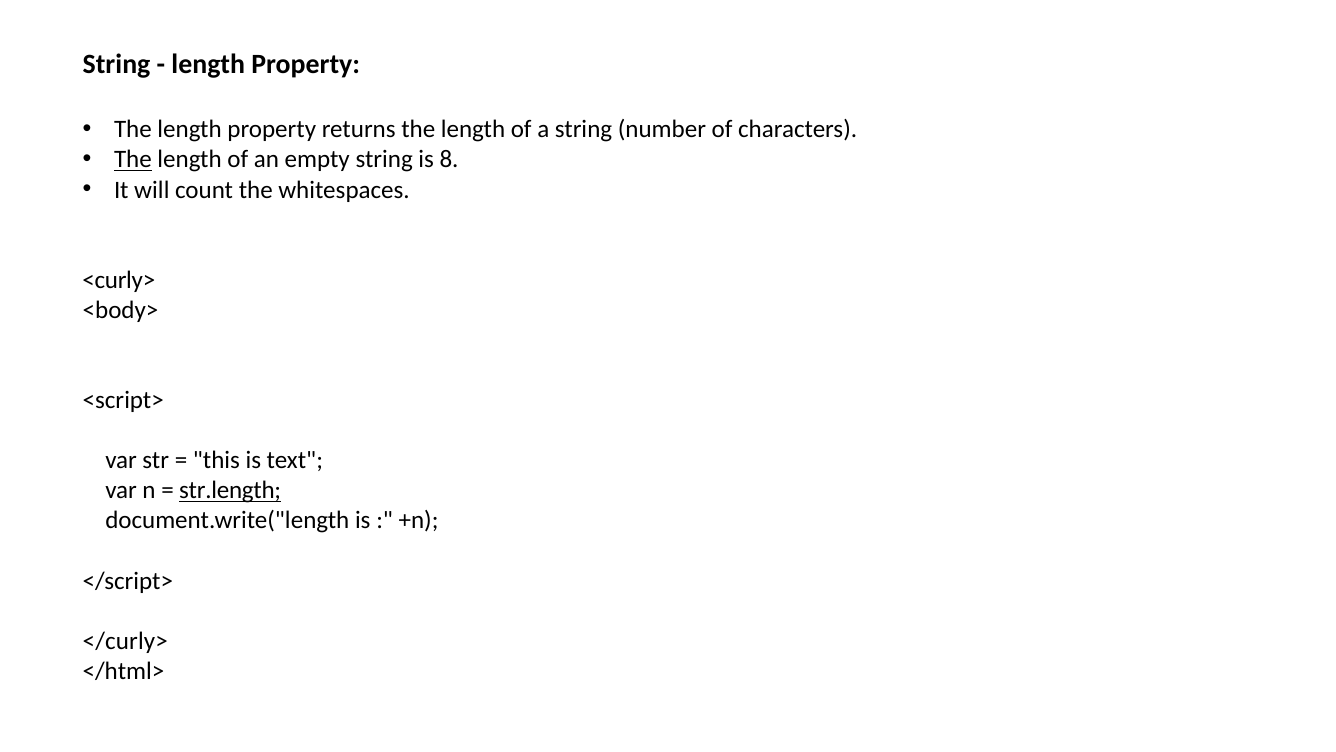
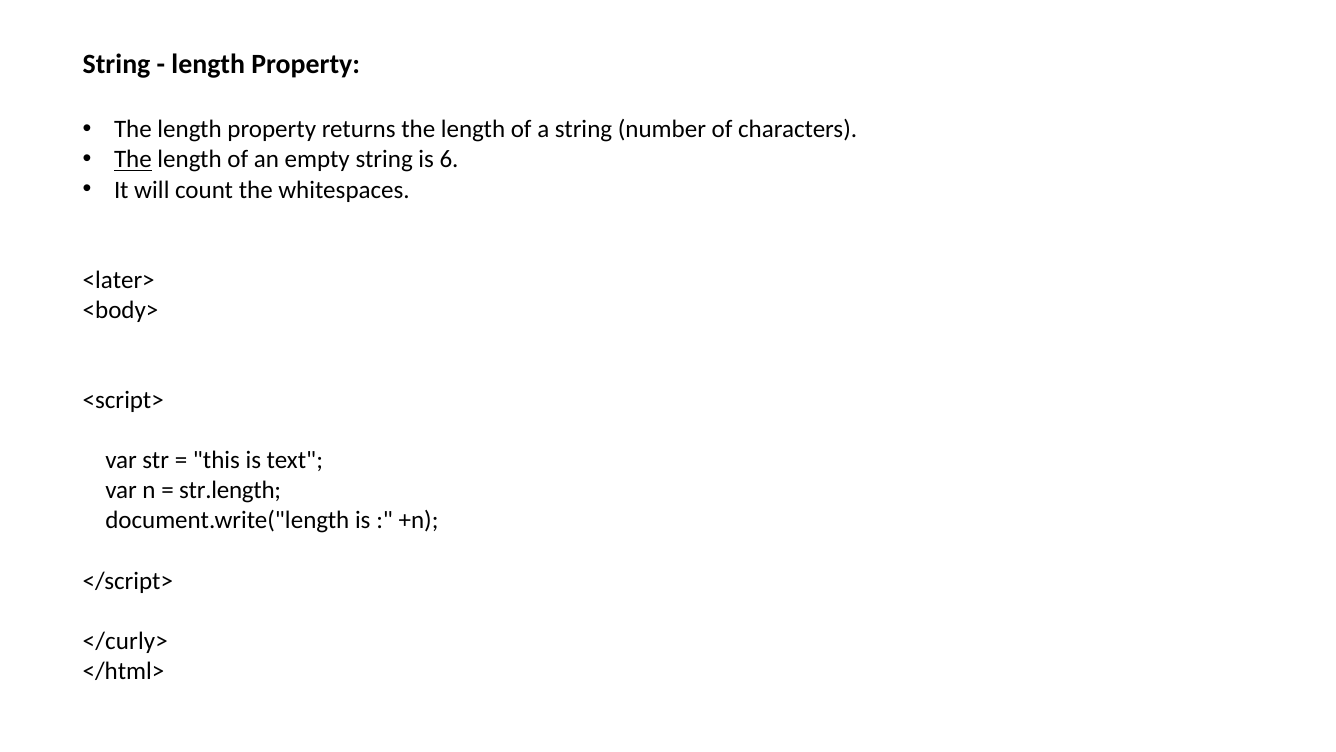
8: 8 -> 6 (449, 160)
<curly>: <curly> -> <later> (119, 280)
str.length underline: present -> none (230, 490)
